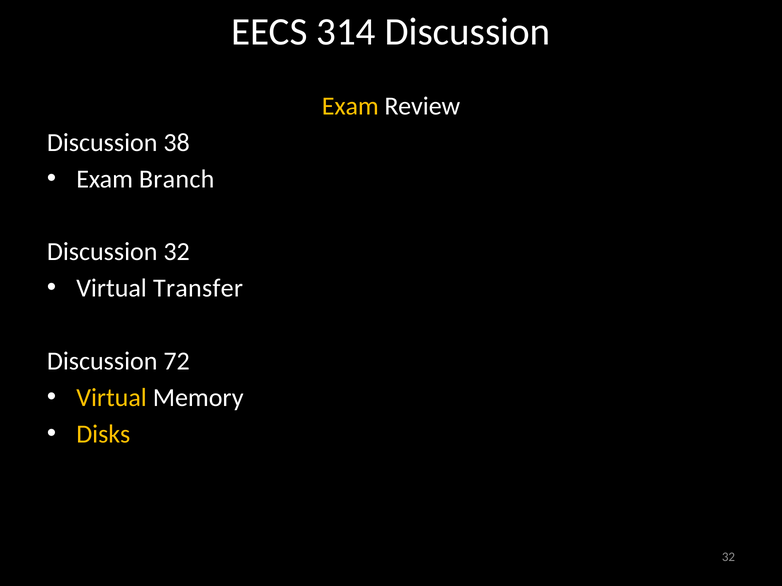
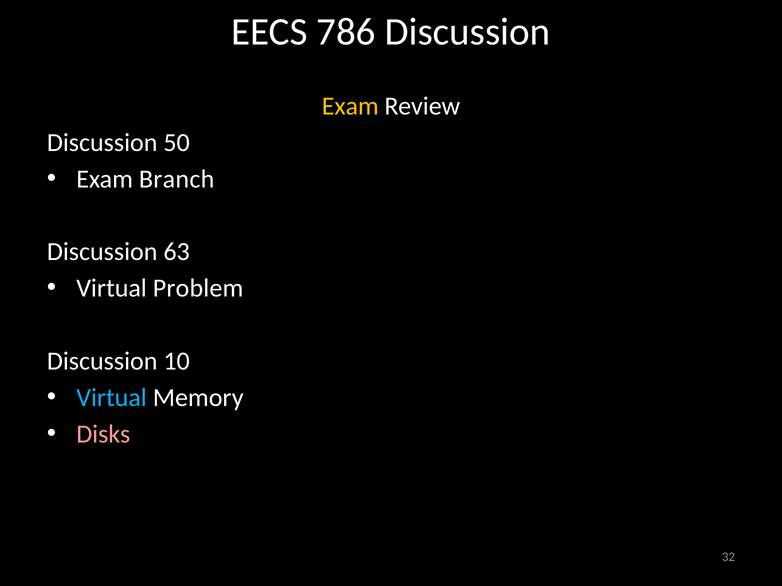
314: 314 -> 786 (346, 32)
38: 38 -> 50 (177, 143)
Discussion 32: 32 -> 63 (177, 252)
Transfer: Transfer -> Problem (198, 289)
72: 72 -> 10 (177, 361)
Virtual colour: yellow -> light blue (112, 398)
Disks colour: yellow -> pink (103, 434)
